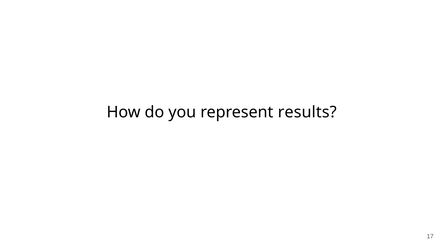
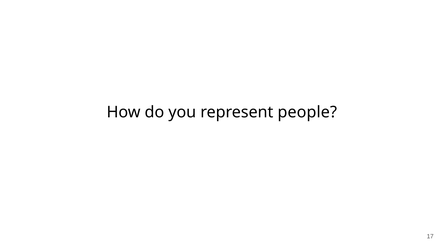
results: results -> people (307, 112)
